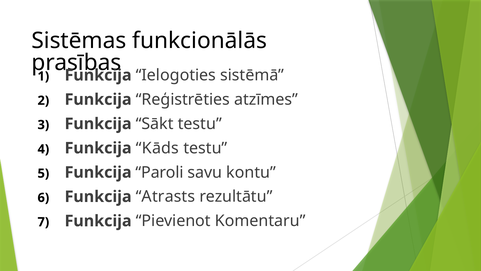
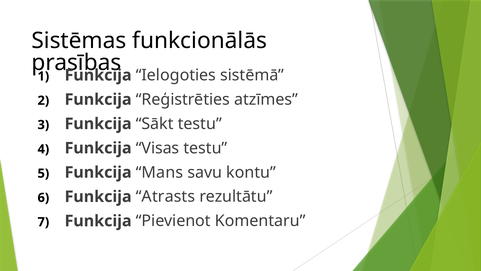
Kāds: Kāds -> Visas (158, 148)
Paroli: Paroli -> Mans (159, 172)
